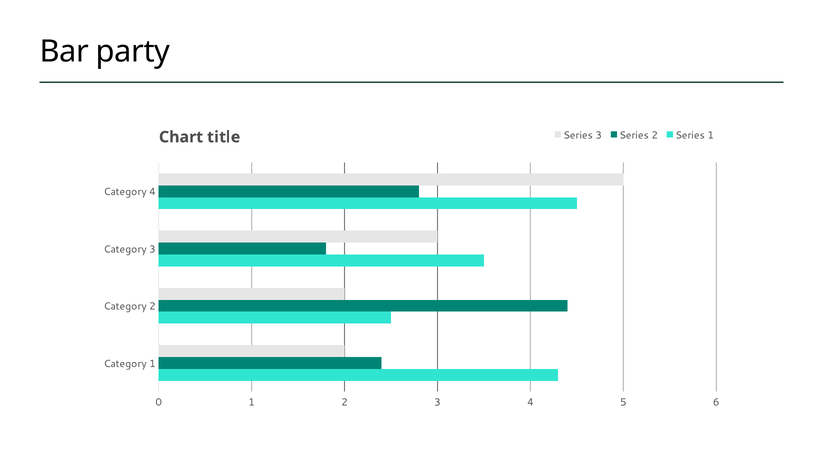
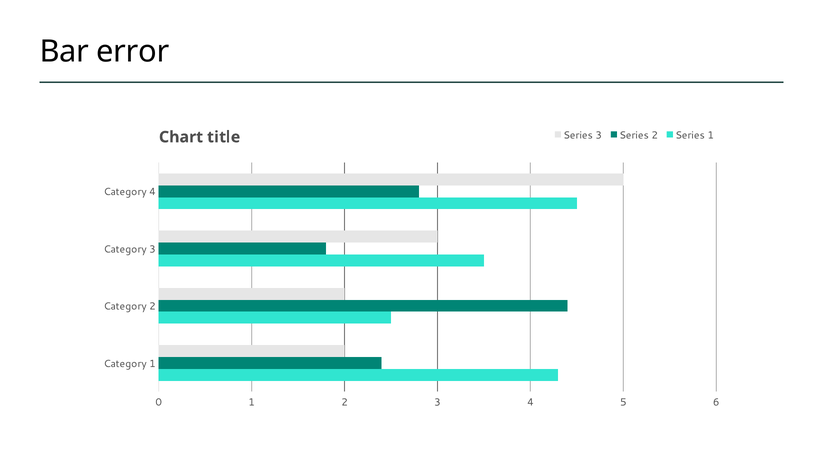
party: party -> error (133, 52)
